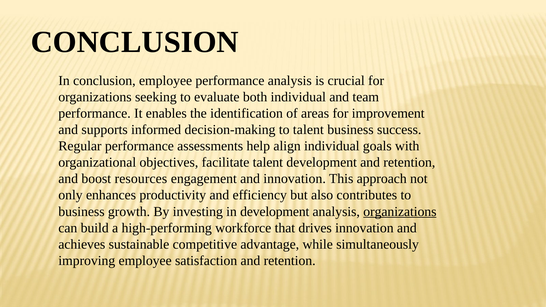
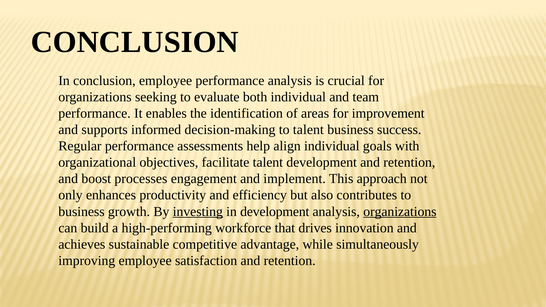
resources: resources -> processes (141, 179)
and innovation: innovation -> implement (295, 179)
investing underline: none -> present (198, 212)
